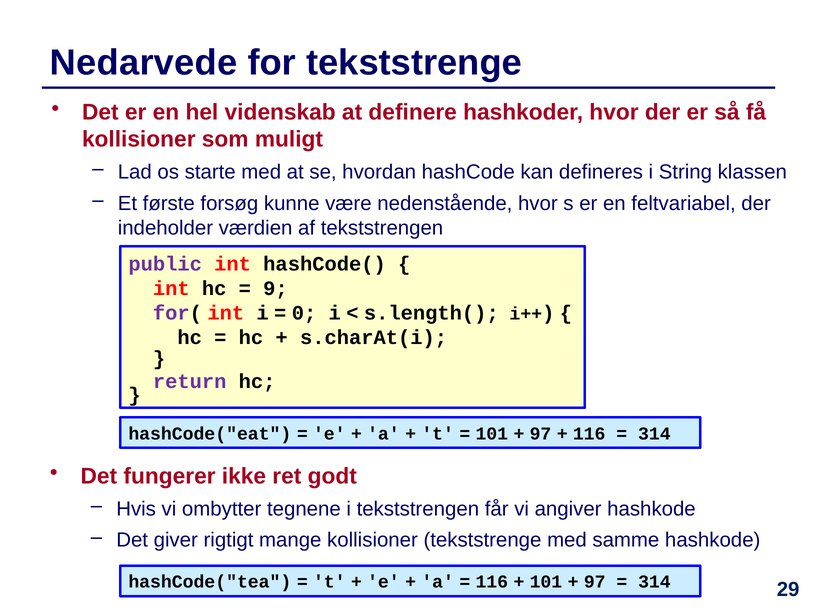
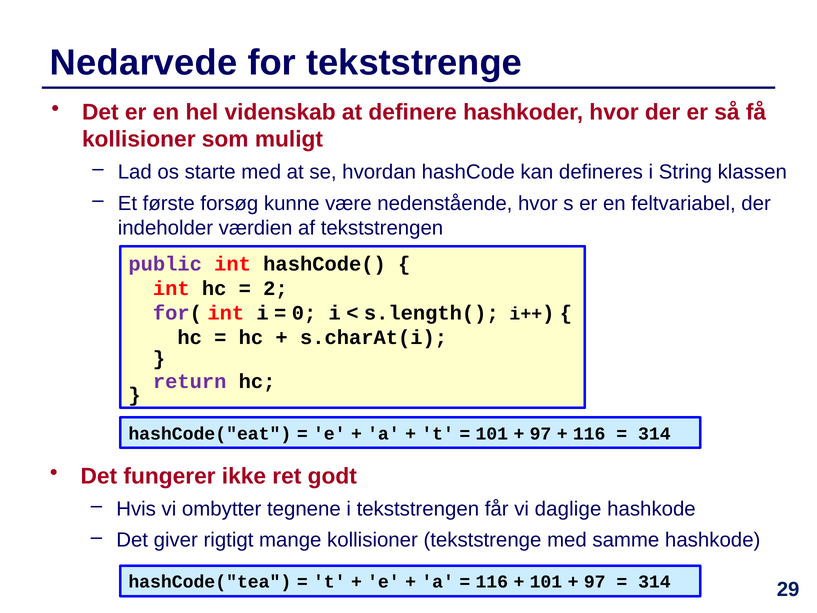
9: 9 -> 2 (275, 289)
angiver: angiver -> daglige (568, 509)
